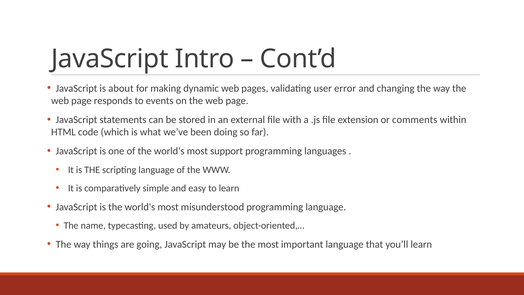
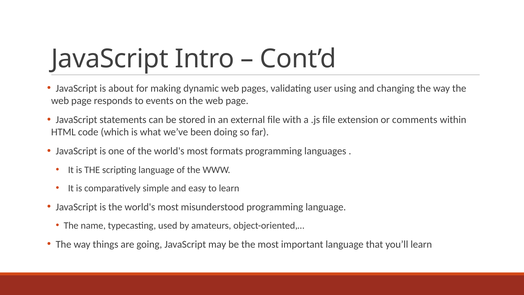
error: error -> using (345, 88)
support: support -> formats (227, 151)
